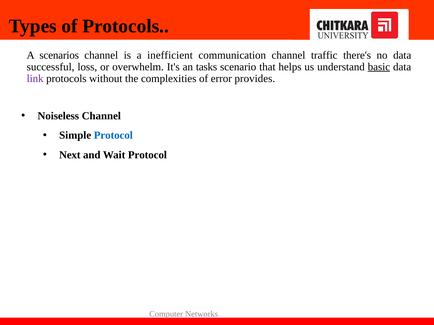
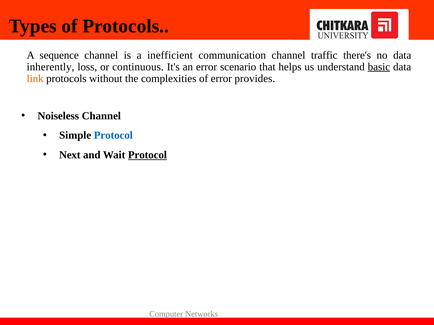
scenarios: scenarios -> sequence (59, 55)
successful: successful -> inherently (51, 67)
overwhelm: overwhelm -> continuous (138, 67)
an tasks: tasks -> error (207, 67)
link colour: purple -> orange (35, 79)
Protocol underline: none -> present (147, 155)
